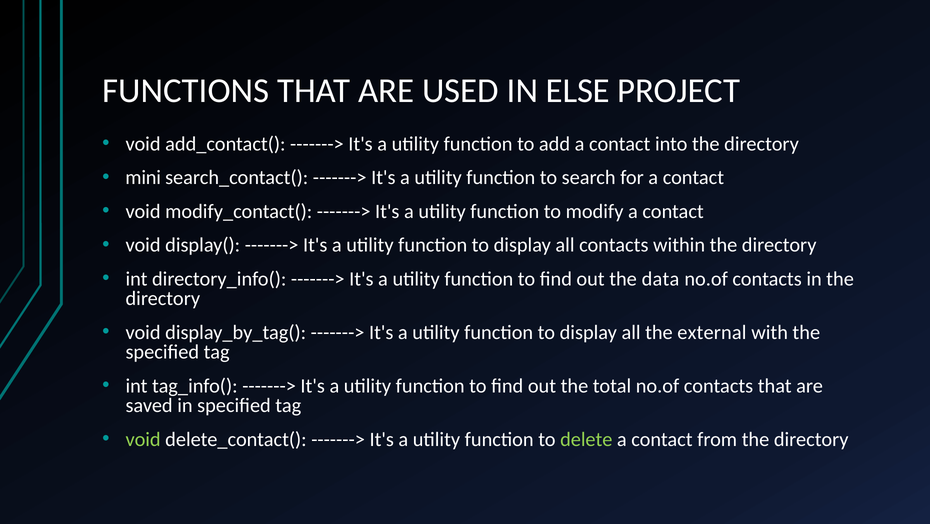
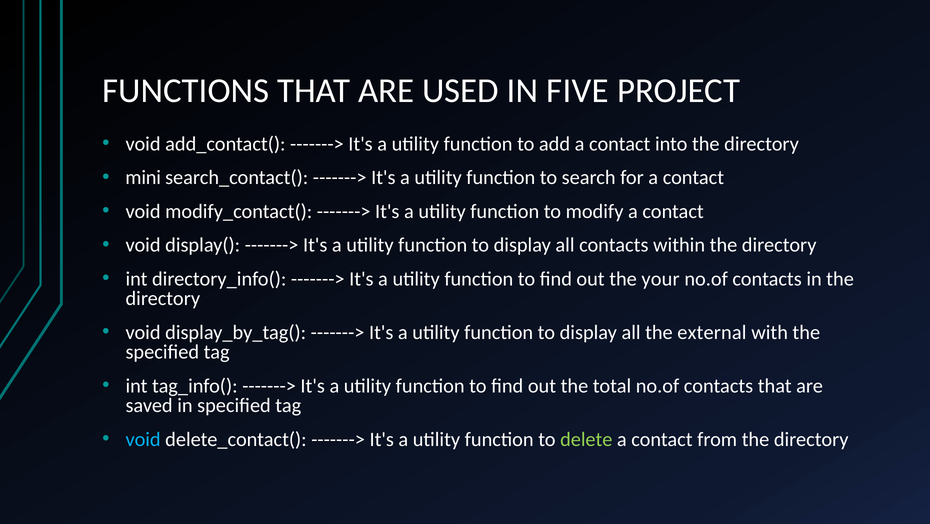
ELSE: ELSE -> FIVE (578, 91)
data: data -> your (661, 278)
void colour: light green -> light blue (143, 439)
